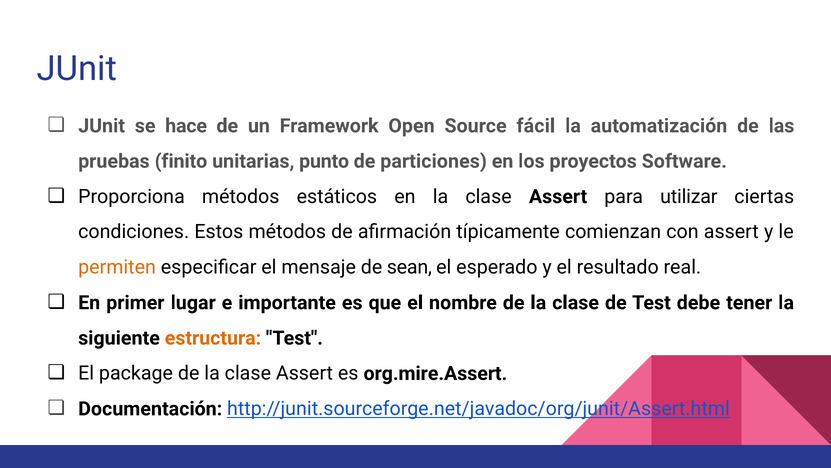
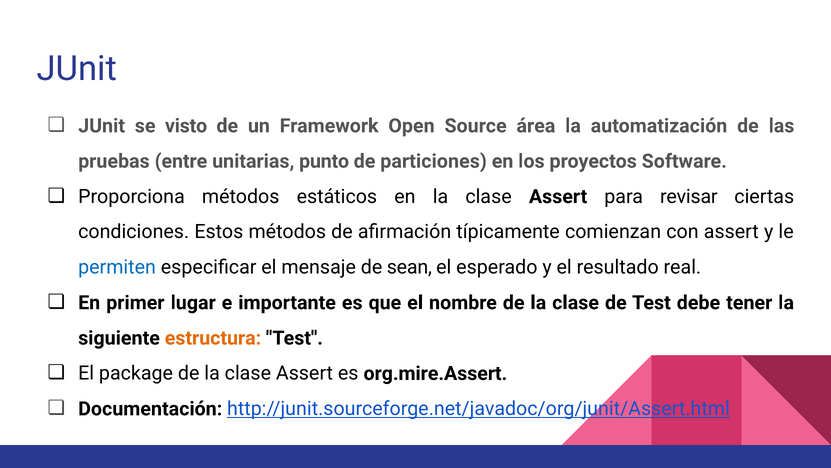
hace: hace -> visto (186, 126)
fácil: fácil -> área (536, 126)
finito: finito -> entre (181, 161)
utilizar: utilizar -> revisar (689, 196)
permiten colour: orange -> blue (117, 267)
